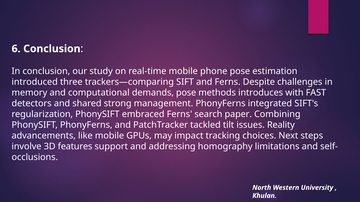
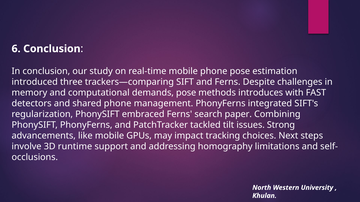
shared strong: strong -> phone (118, 104)
Reality: Reality -> Strong (281, 125)
features: features -> runtime (75, 147)
